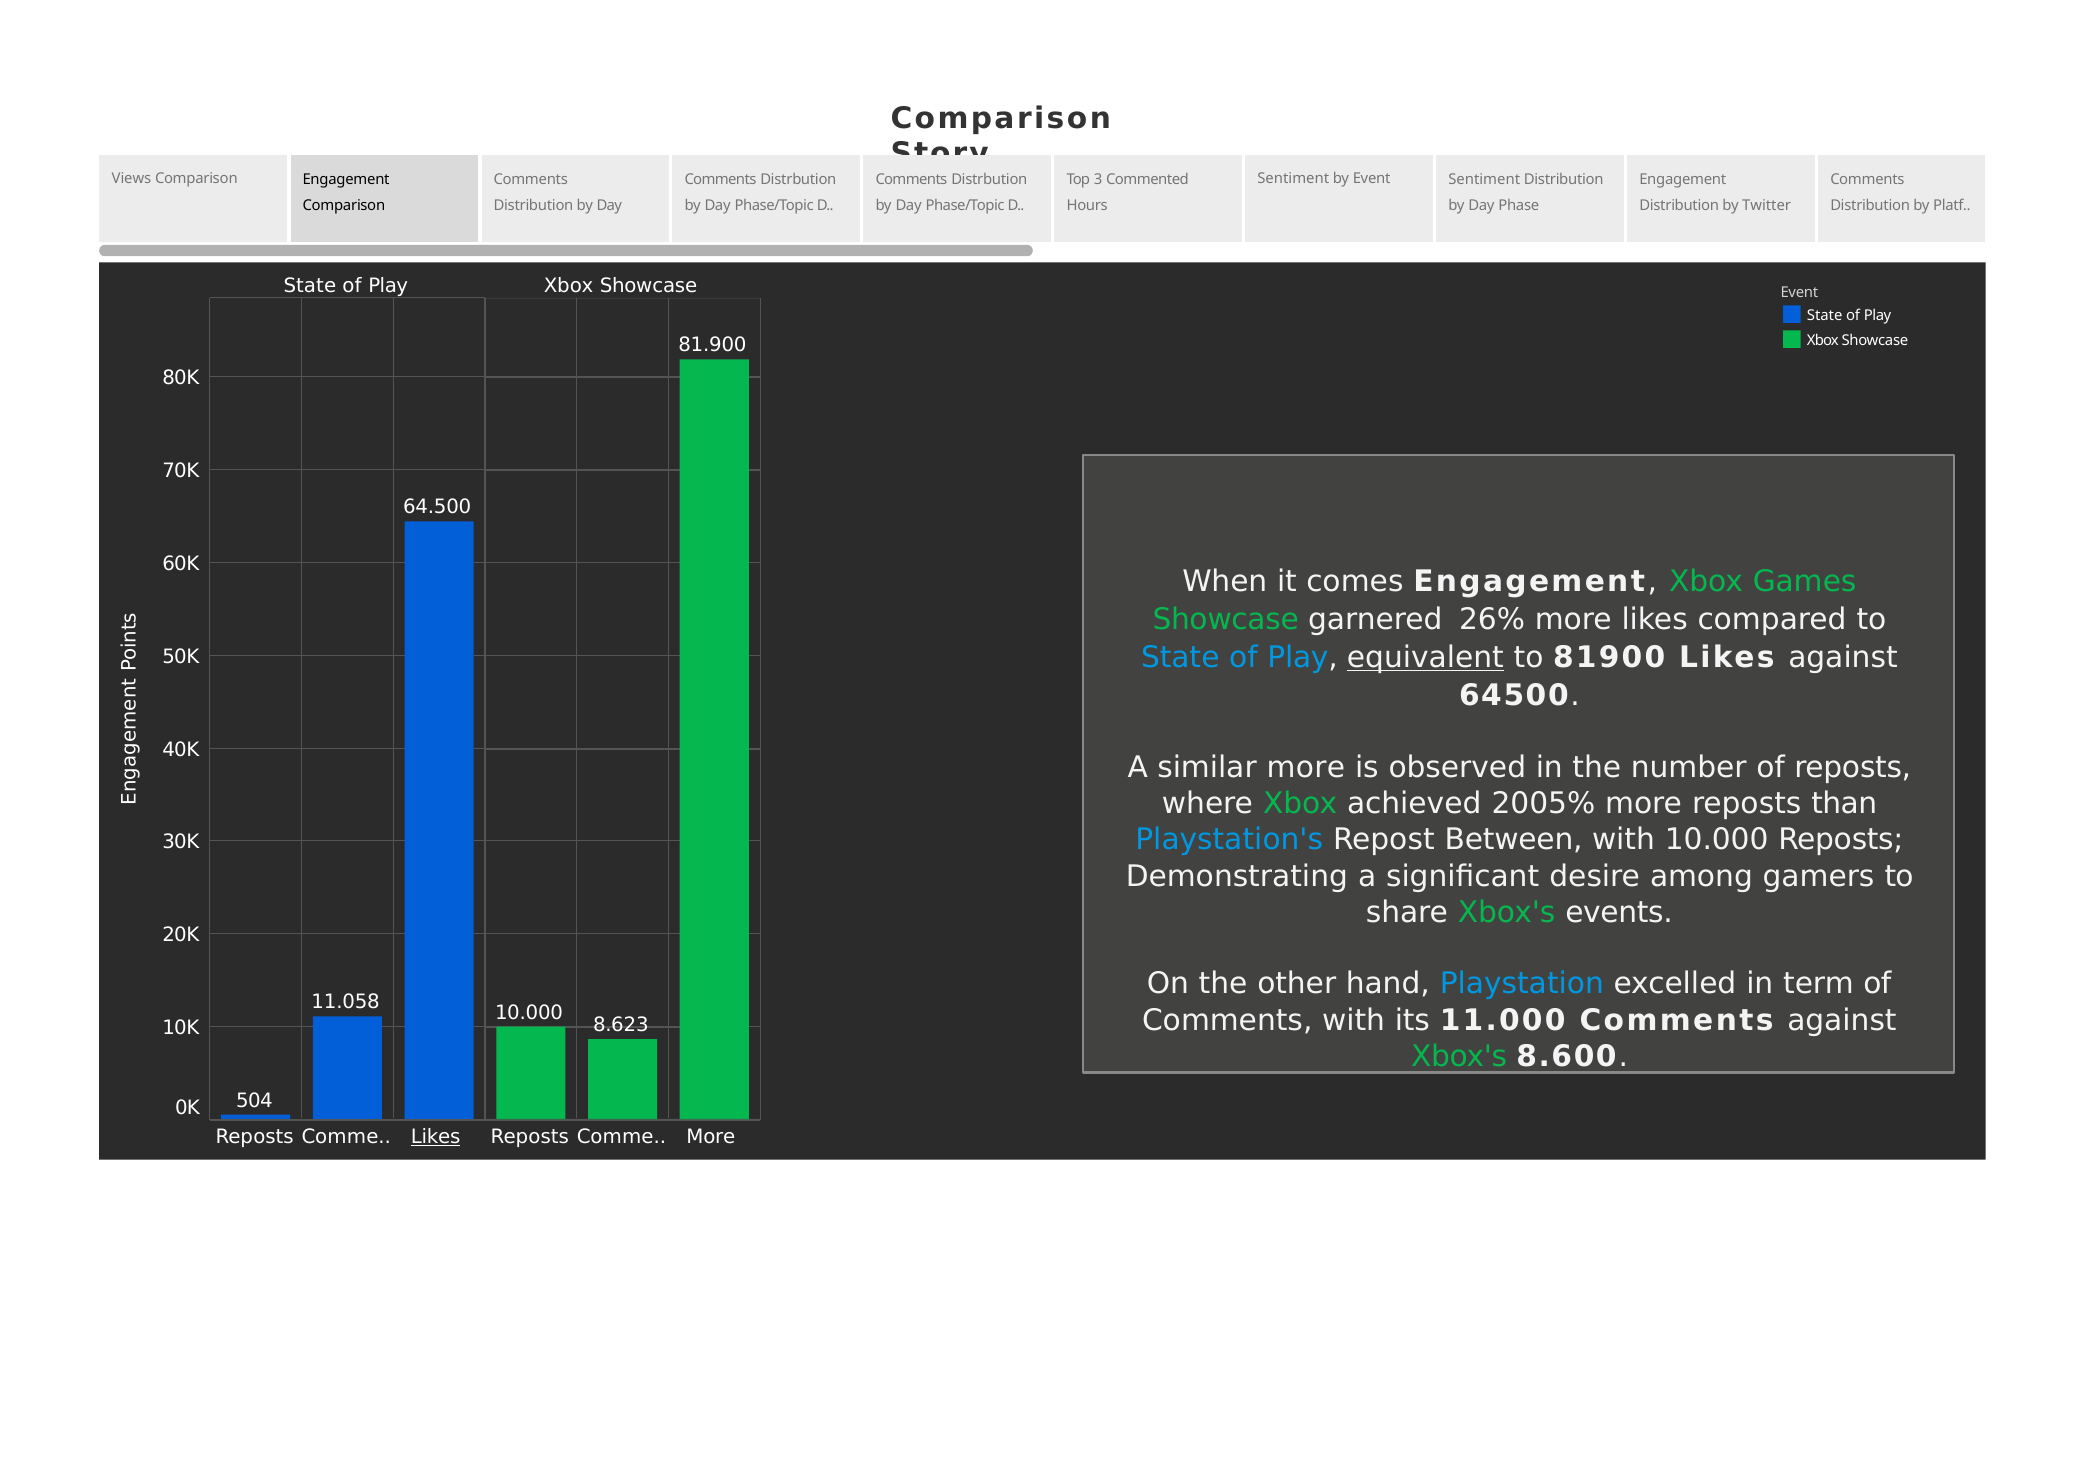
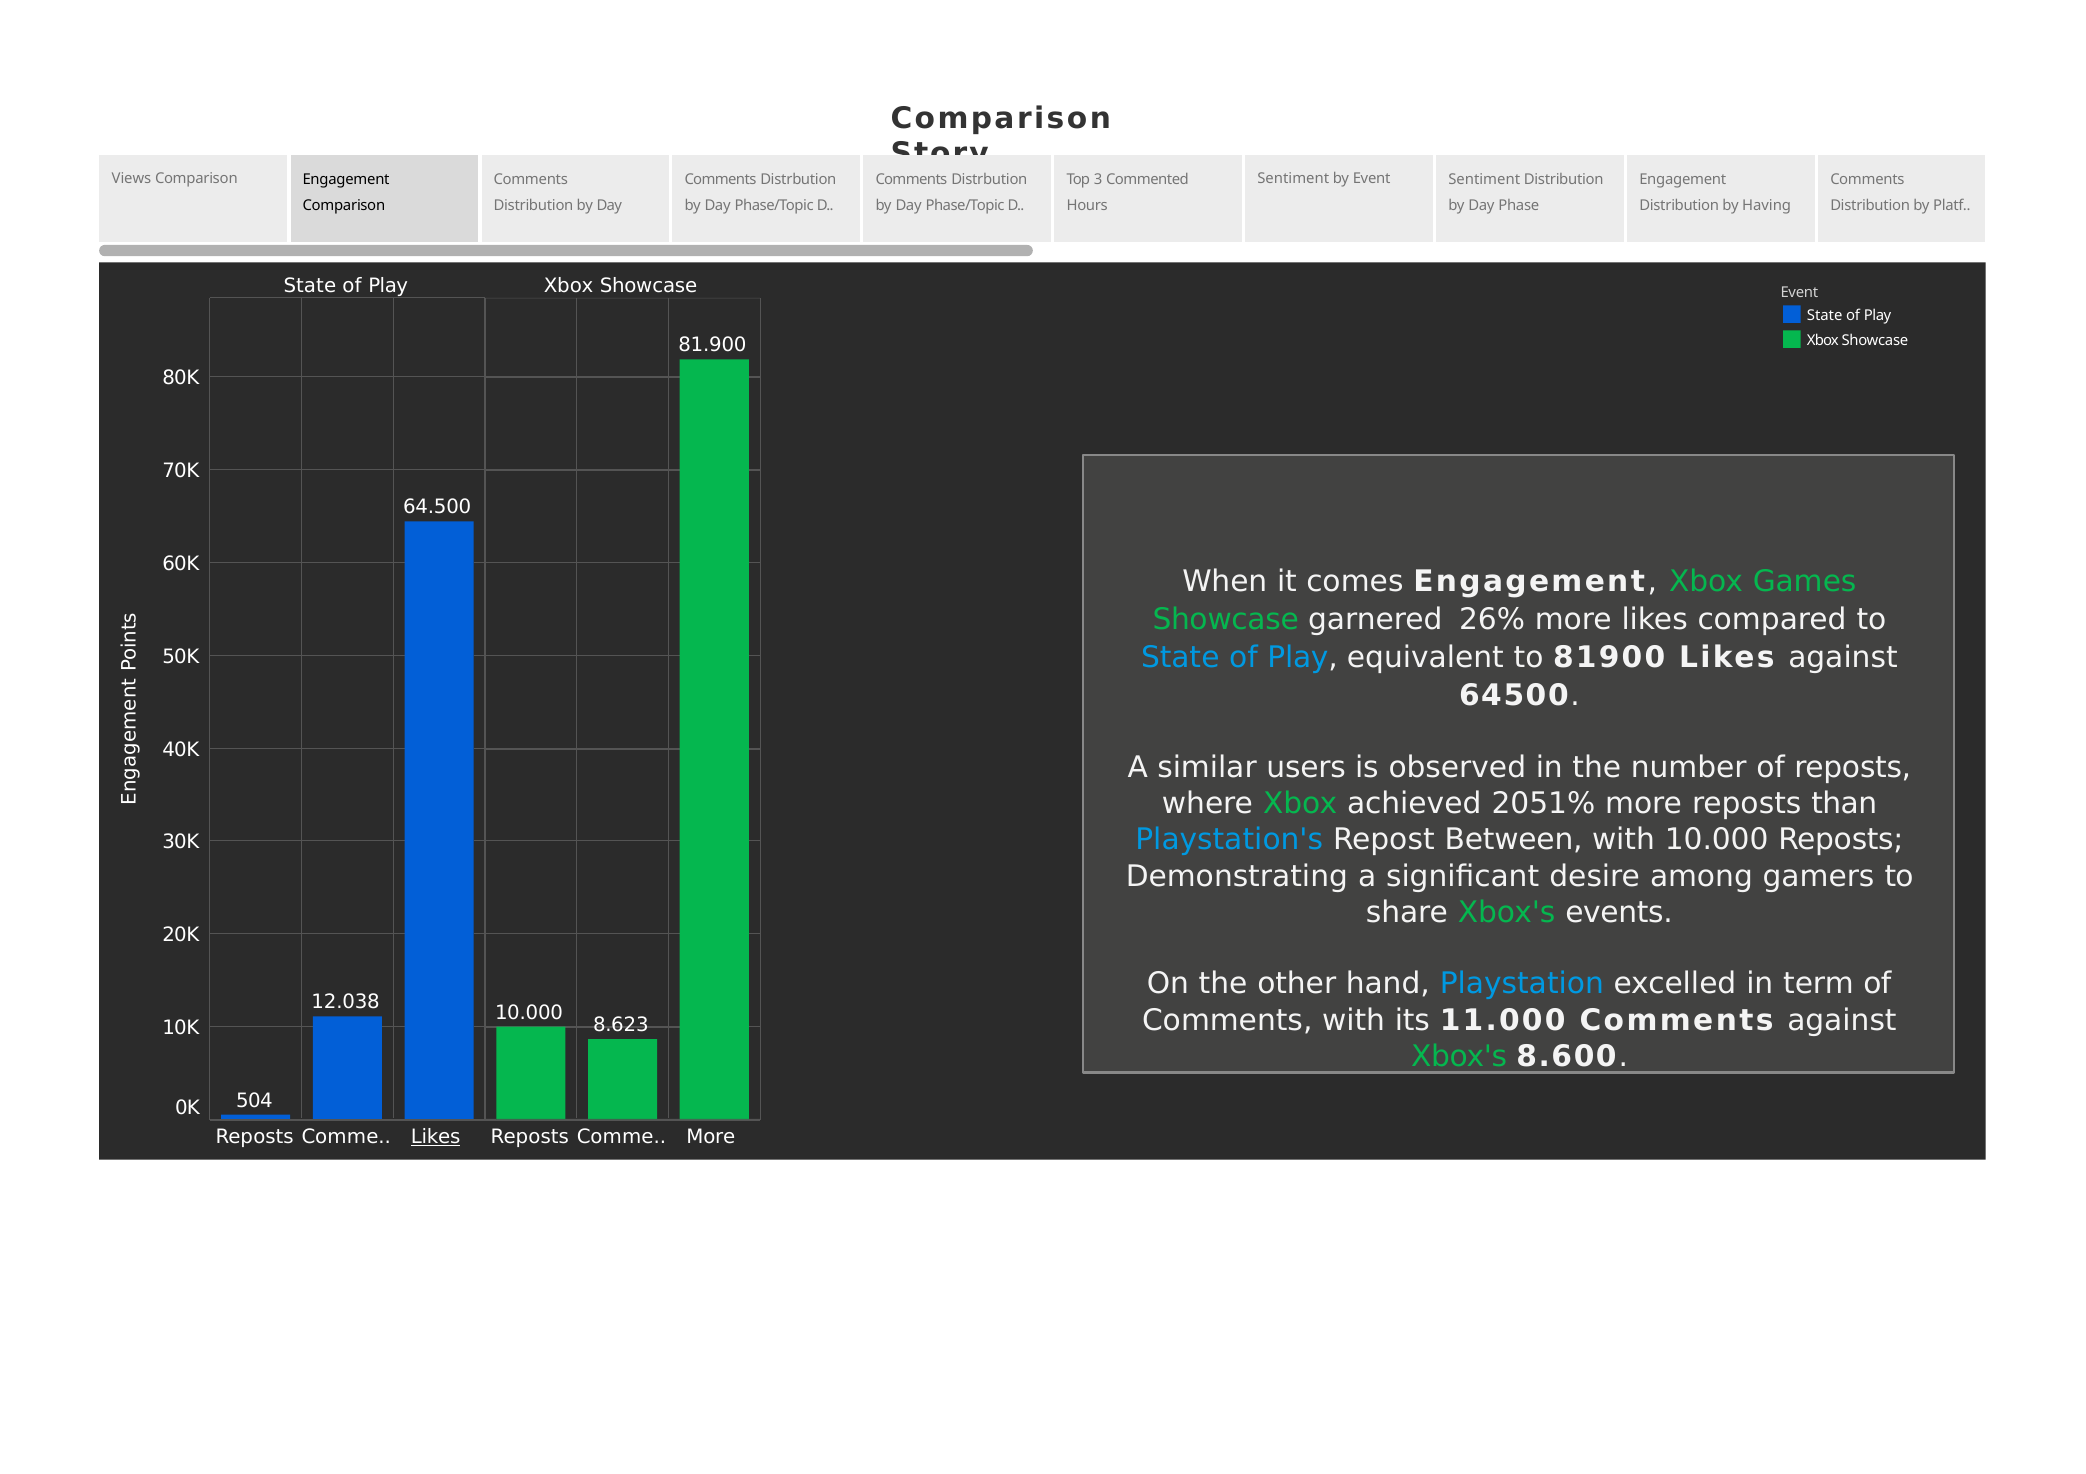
Twitter: Twitter -> Having (1767, 205)
equivalent underline: present -> none (1425, 658)
similar more: more -> users (1306, 767)
2005%: 2005% -> 2051% (1543, 804)
11.058: 11.058 -> 12.038 (346, 1002)
